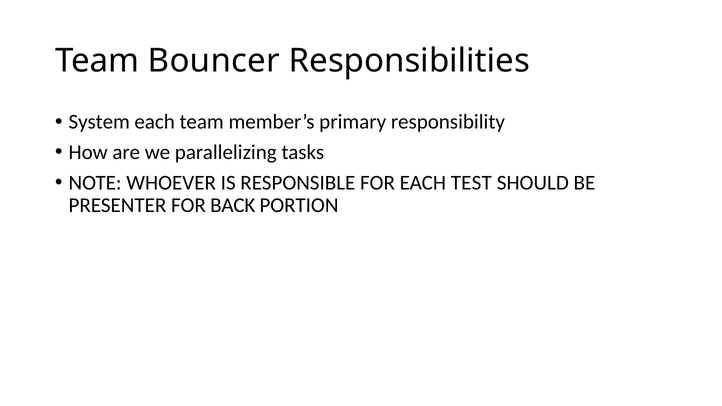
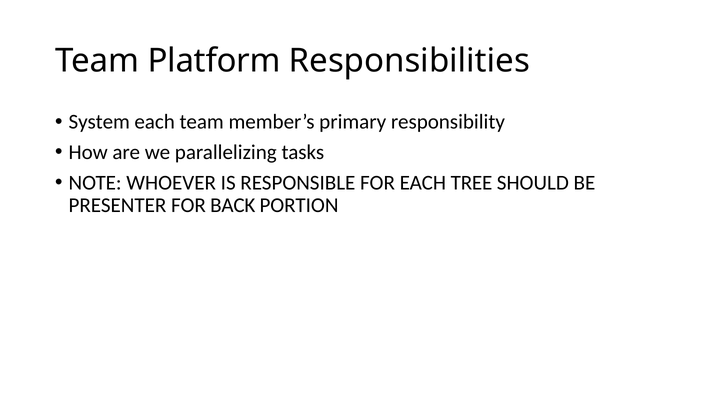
Bouncer: Bouncer -> Platform (214, 61)
TEST: TEST -> TREE (472, 183)
